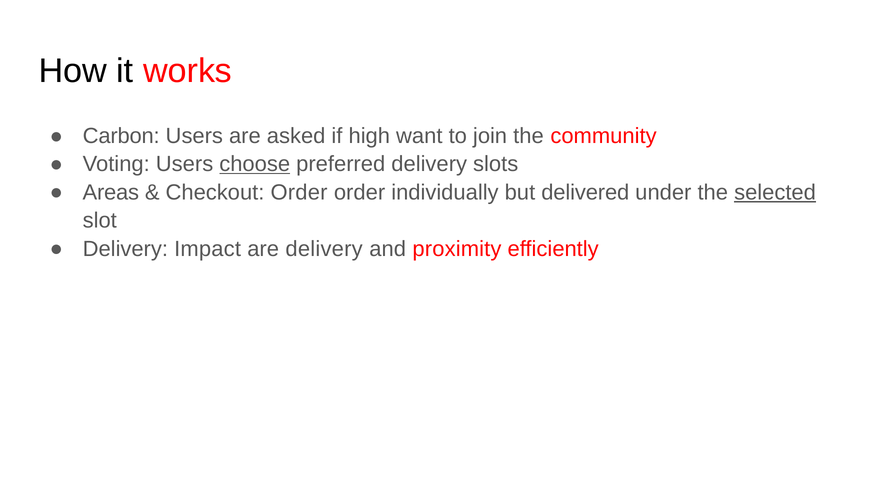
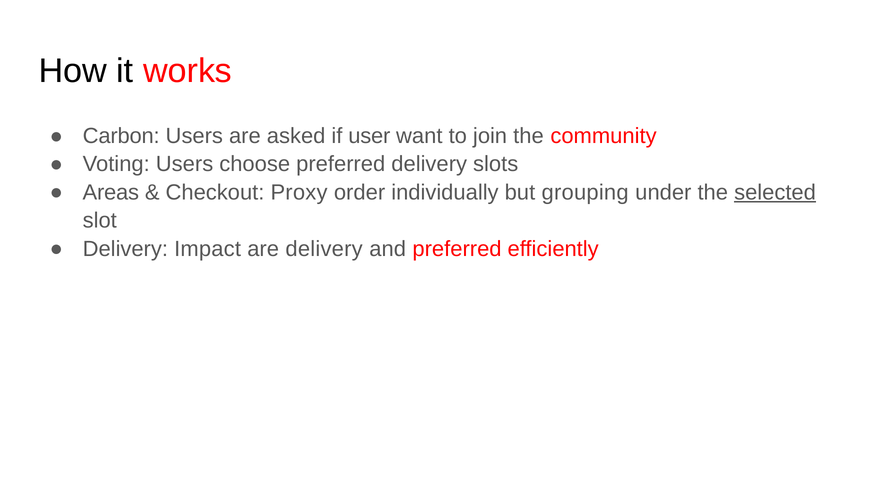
high: high -> user (369, 136)
choose underline: present -> none (255, 164)
Checkout Order: Order -> Proxy (299, 192)
delivered: delivered -> grouping (585, 192)
and proximity: proximity -> preferred (457, 249)
